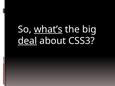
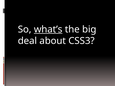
deal underline: present -> none (27, 41)
